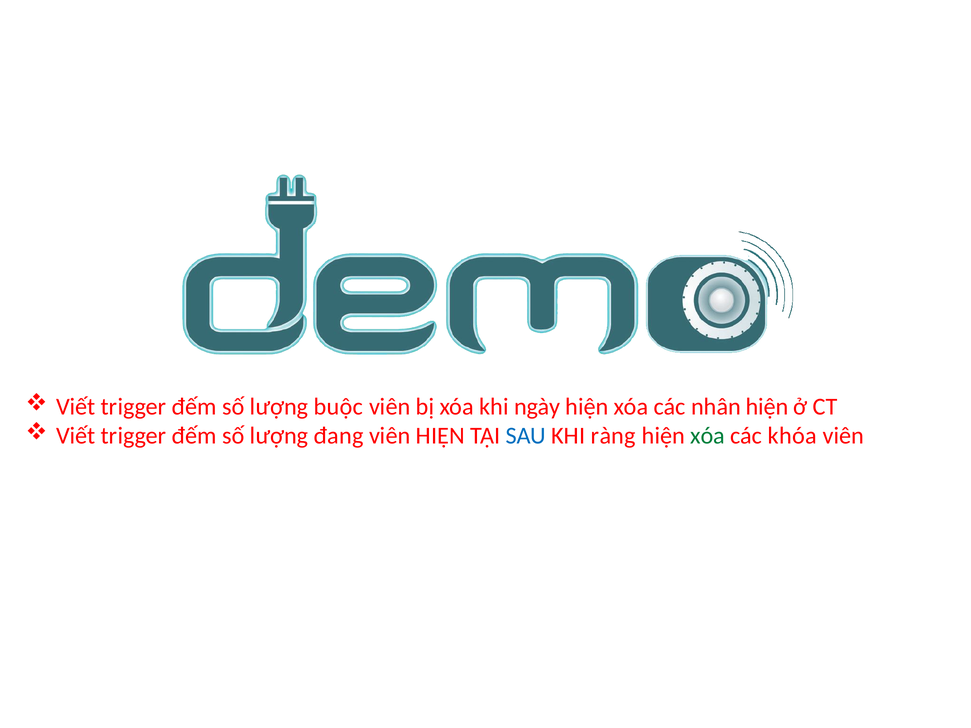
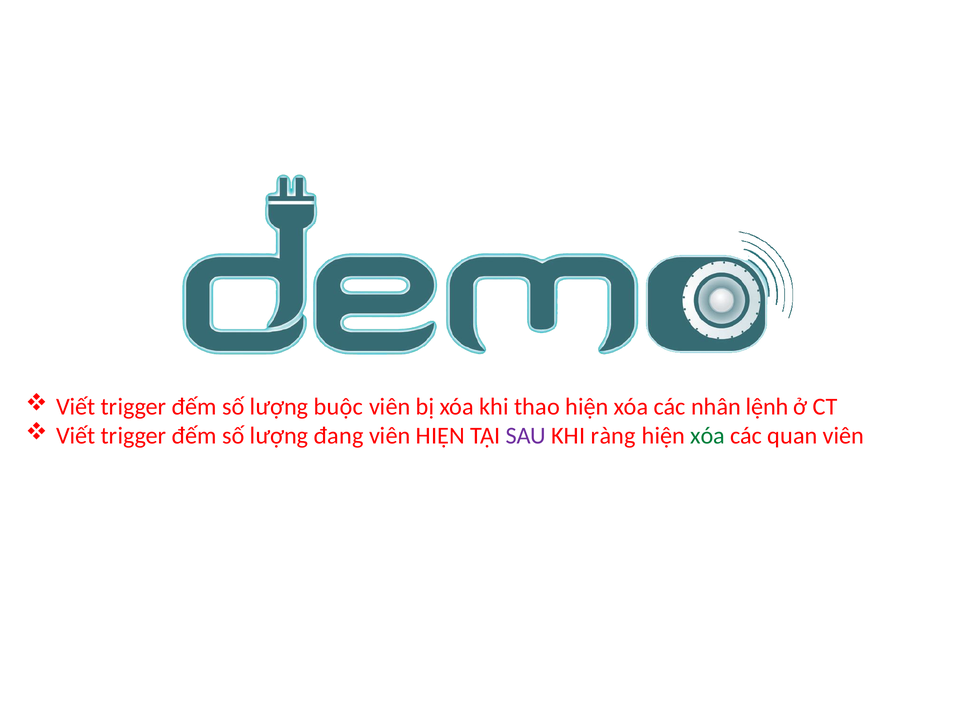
ngày: ngày -> thao (537, 407)
nhân hiện: hiện -> lệnh (767, 407)
SAU colour: blue -> purple (526, 436)
khóa: khóa -> quan (792, 436)
